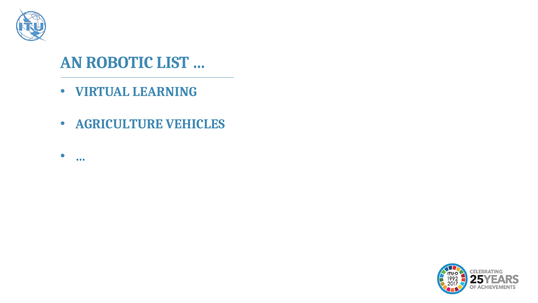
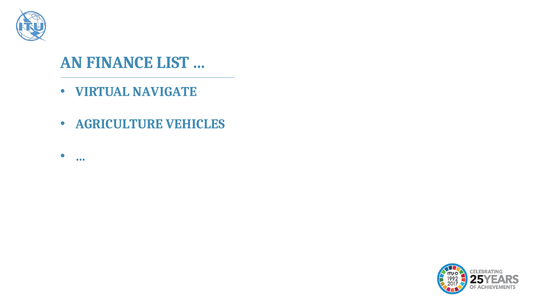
ROBOTIC: ROBOTIC -> FINANCE (120, 62)
LEARNING: LEARNING -> NAVIGATE (165, 92)
